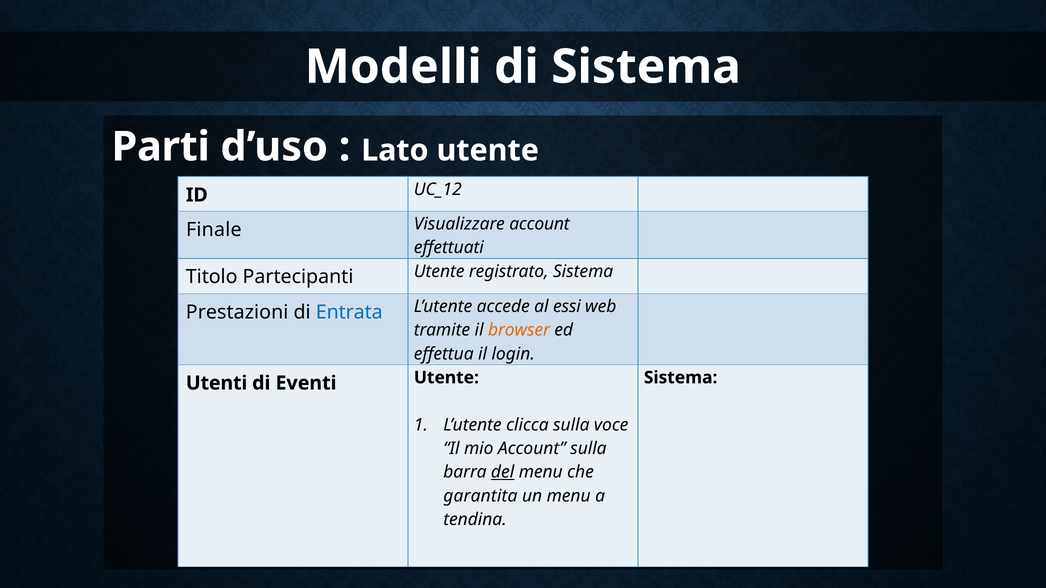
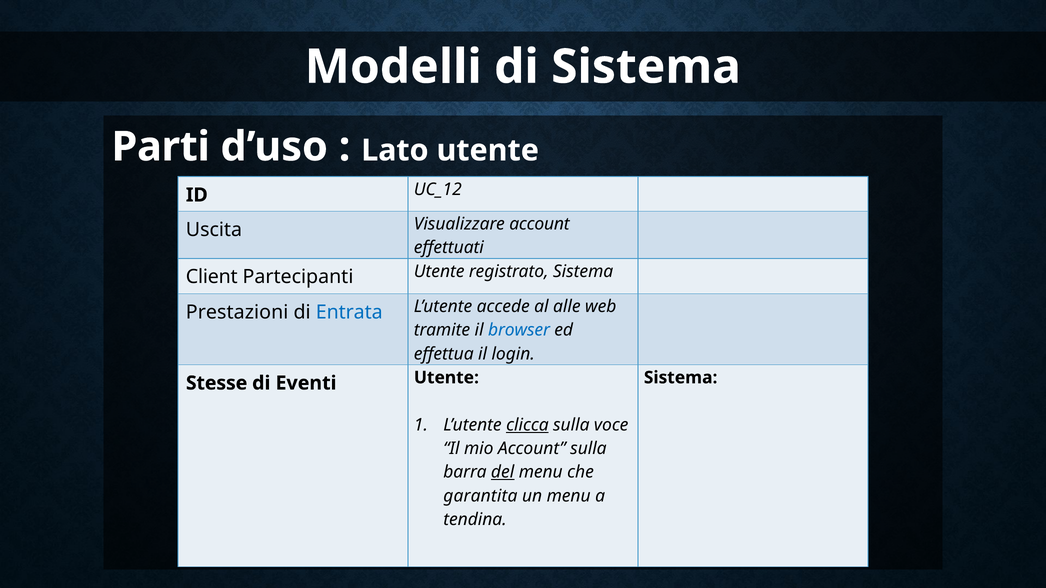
Finale: Finale -> Uscita (214, 230)
Titolo: Titolo -> Client (212, 277)
essi: essi -> alle (567, 307)
browser colour: orange -> blue (519, 330)
Utenti: Utenti -> Stesse (217, 383)
clicca underline: none -> present (527, 425)
